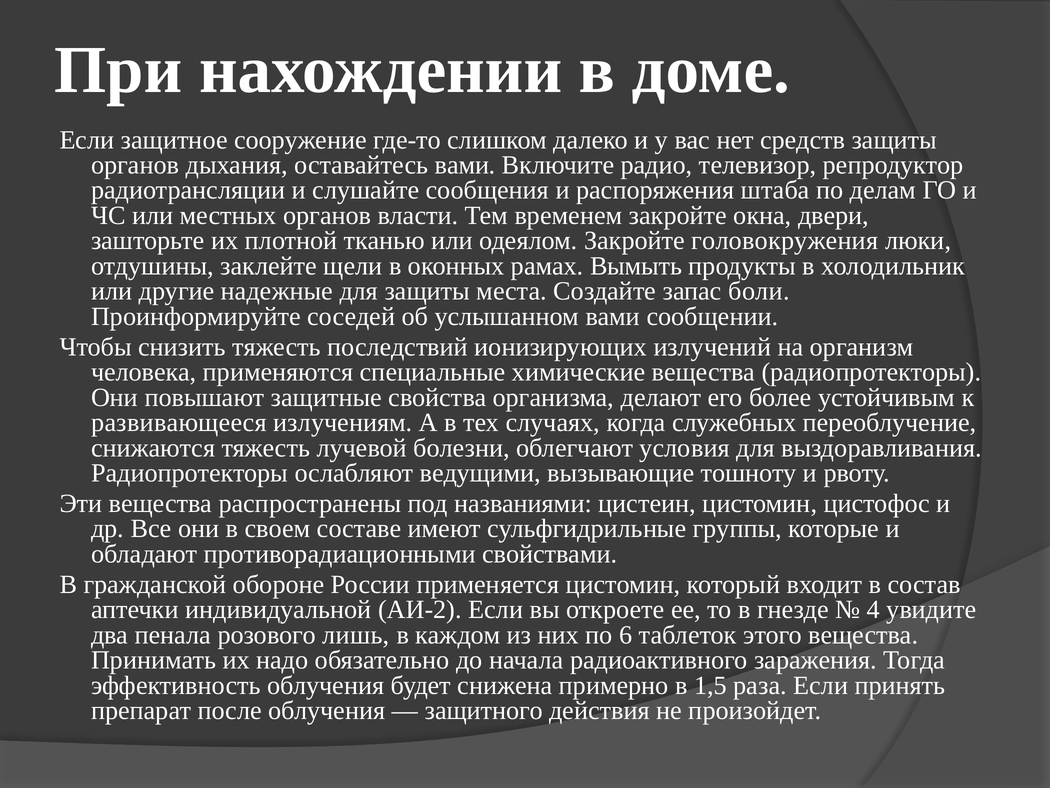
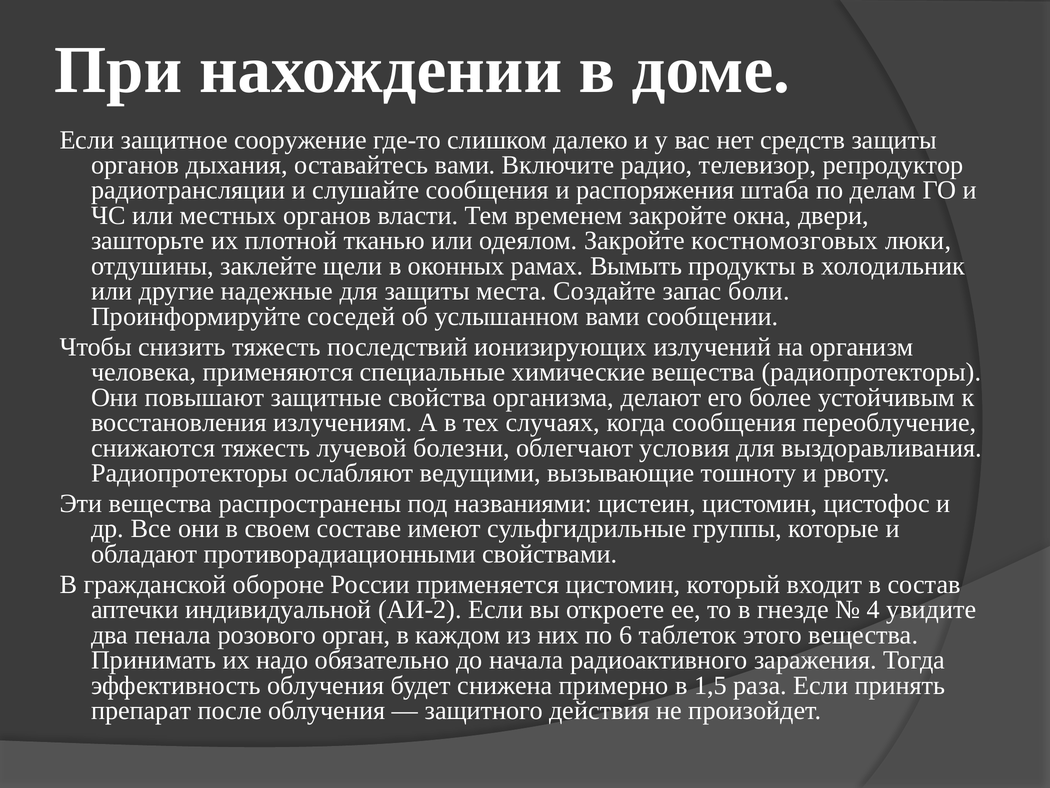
головокружения: головокружения -> костномозговых (785, 241)
развивающееся: развивающееся -> восстановления (179, 422)
когда служебных: служебных -> сообщения (734, 422)
лишь: лишь -> орган (356, 635)
